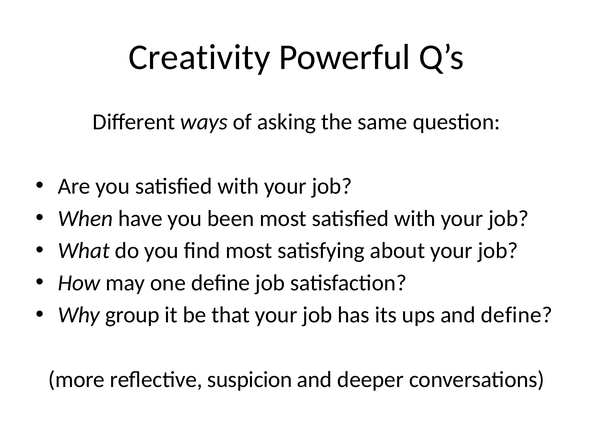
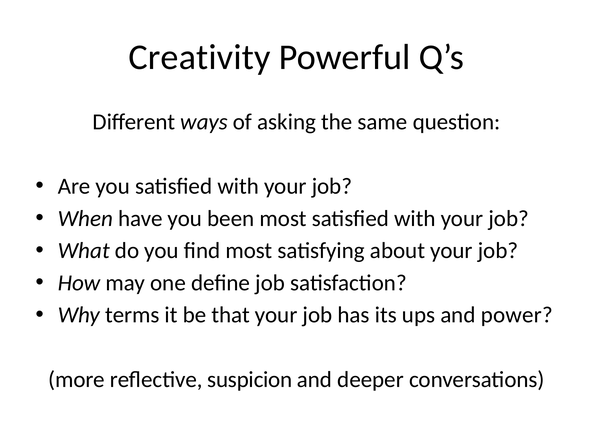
group: group -> terms (132, 316)
and define: define -> power (517, 316)
